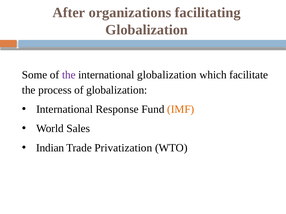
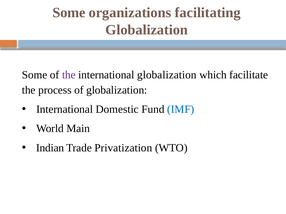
After: After -> Some (69, 13)
Response: Response -> Domestic (117, 110)
IMF colour: orange -> blue (181, 110)
Sales: Sales -> Main (78, 129)
